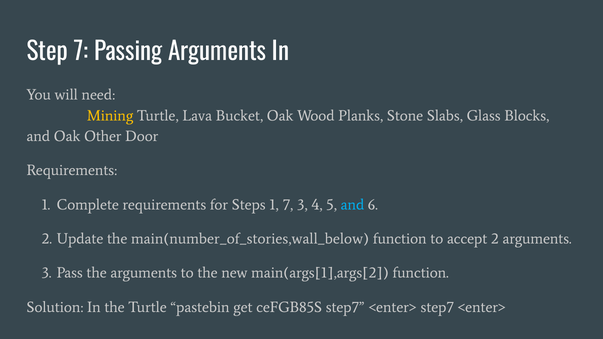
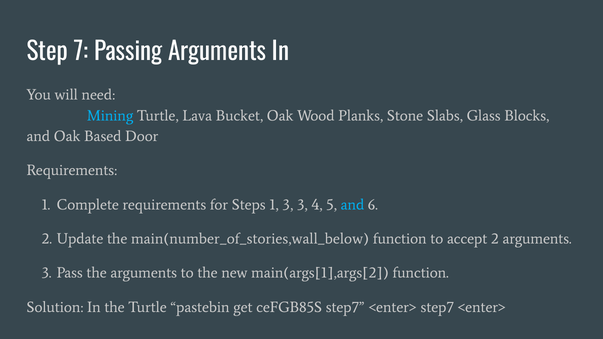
Mining colour: yellow -> light blue (110, 116)
Other: Other -> Based (103, 136)
1 7: 7 -> 3 (288, 205)
